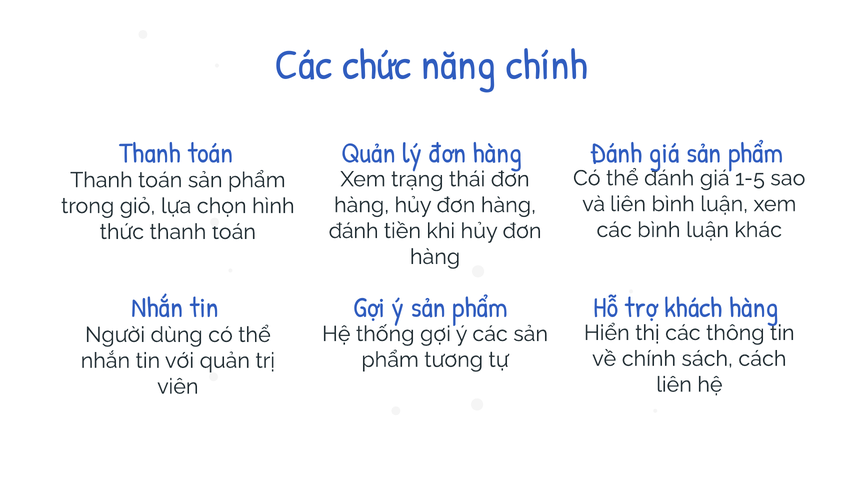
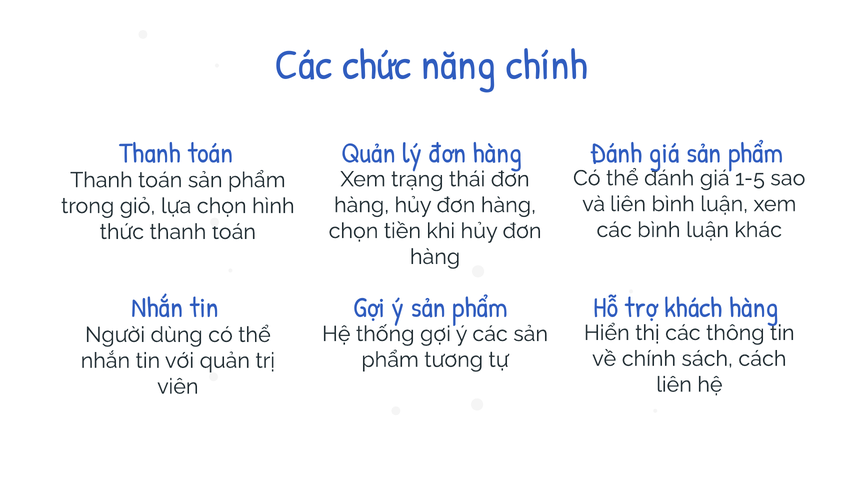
đánh: đánh -> chọn (354, 231)
